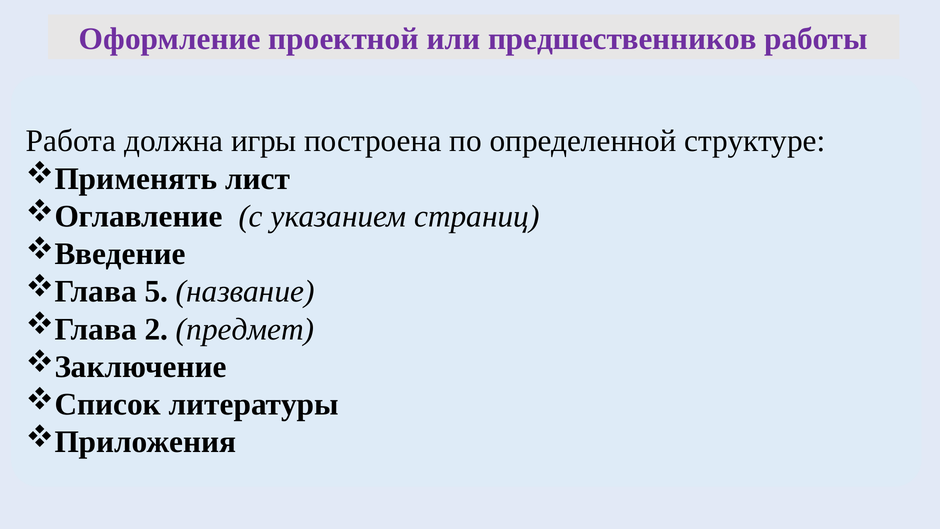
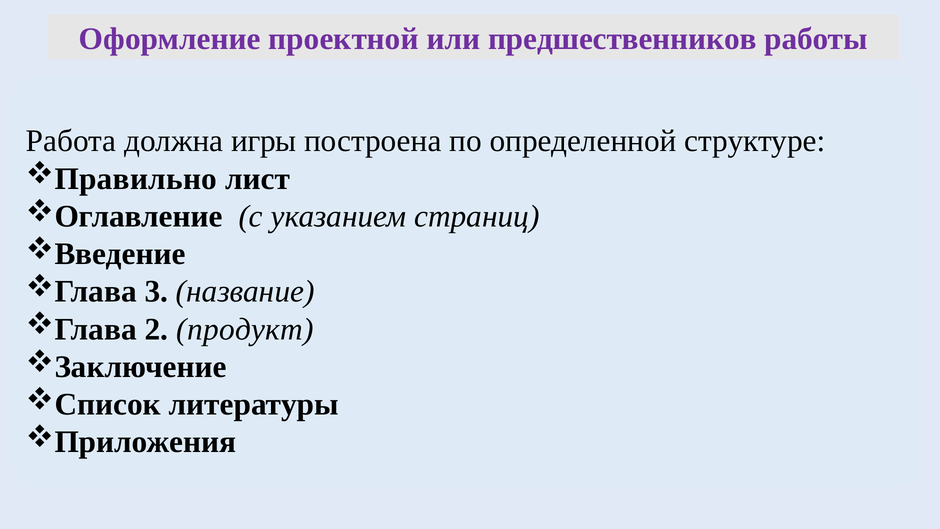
Применять: Применять -> Правильно (136, 179)
5: 5 -> 3 (156, 291)
предмет: предмет -> продукт (245, 329)
